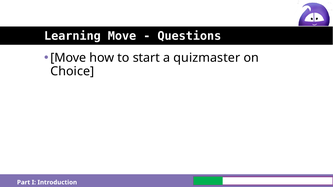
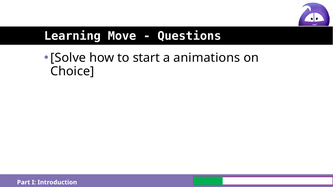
Move: Move -> Solve (68, 58)
quizmaster: quizmaster -> animations (207, 58)
